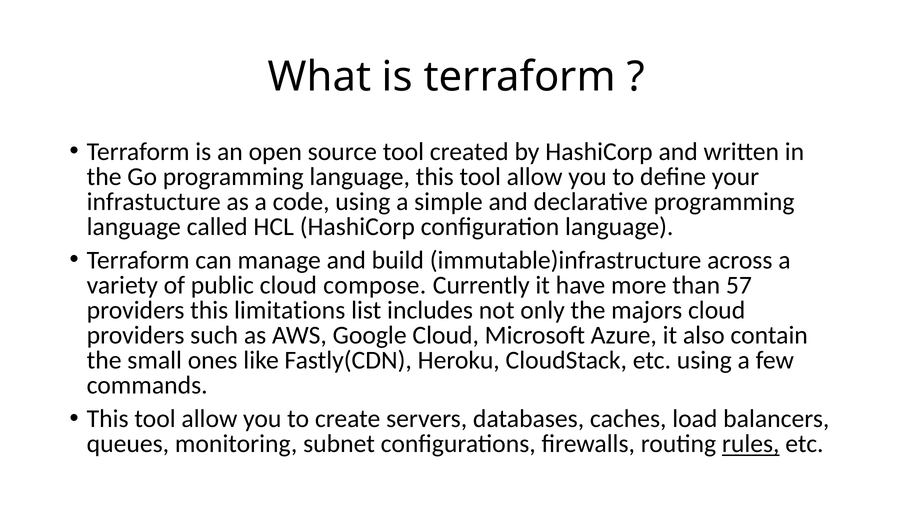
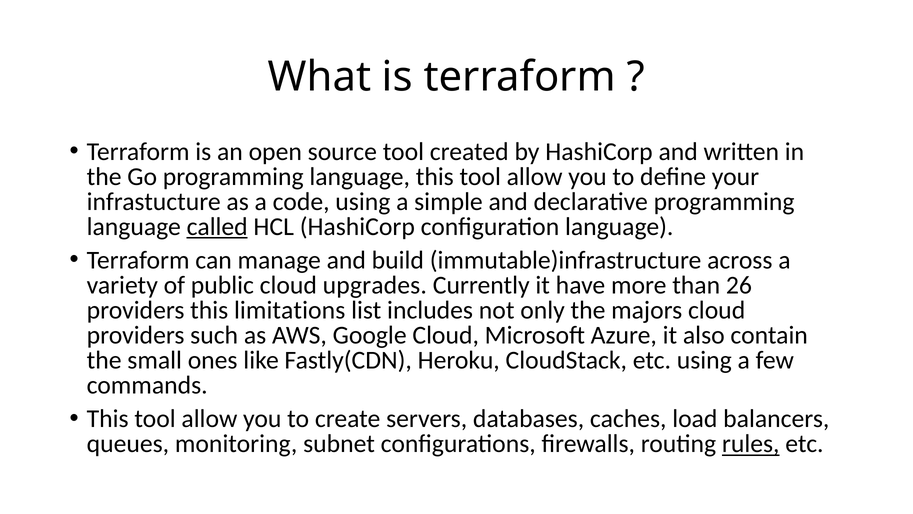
called underline: none -> present (217, 227)
compose: compose -> upgrades (375, 285)
57: 57 -> 26 (739, 285)
